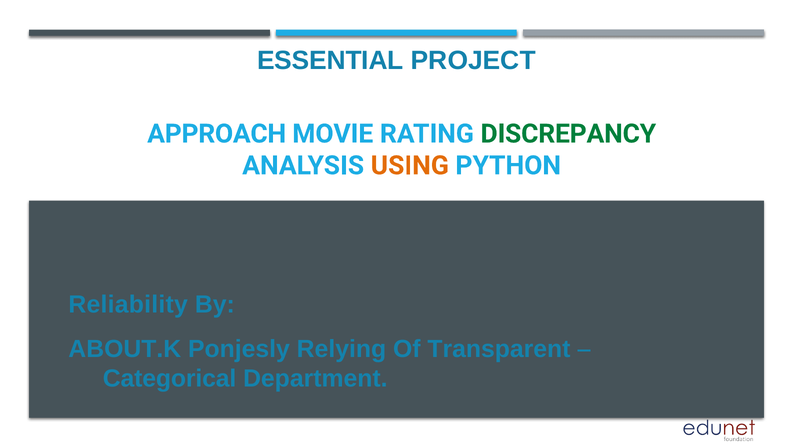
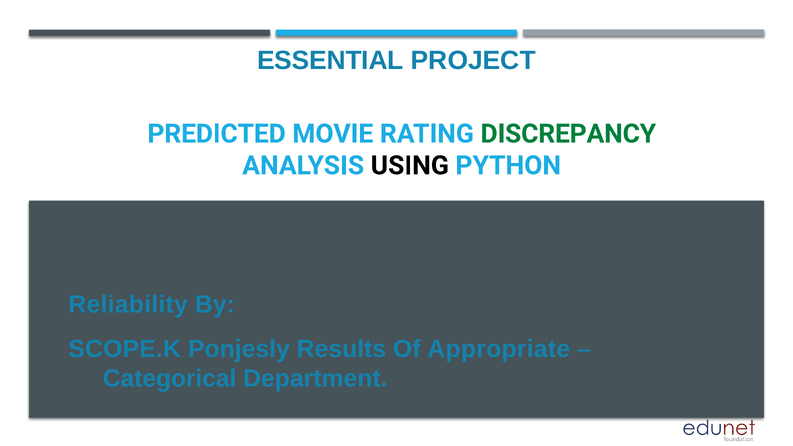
APPROACH: APPROACH -> PREDICTED (217, 134)
USING colour: orange -> black (410, 166)
ABOUT.K: ABOUT.K -> SCOPE.K (125, 349)
Relying: Relying -> Results (341, 349)
Transparent: Transparent -> Appropriate (499, 349)
